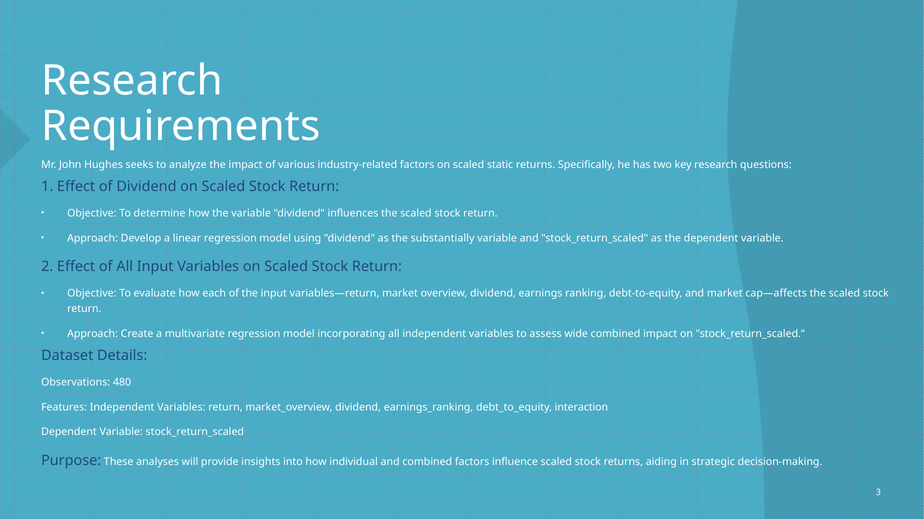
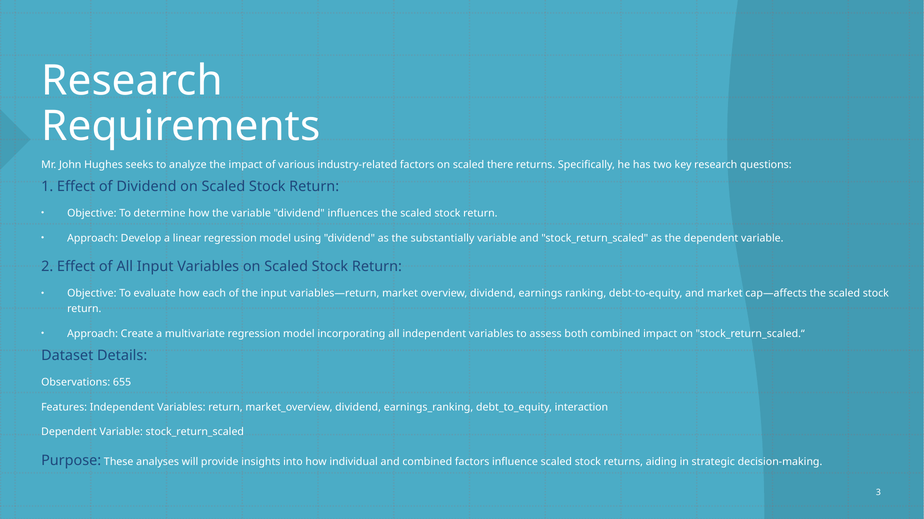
static: static -> there (500, 165)
wide: wide -> both (576, 334)
480: 480 -> 655 (122, 383)
